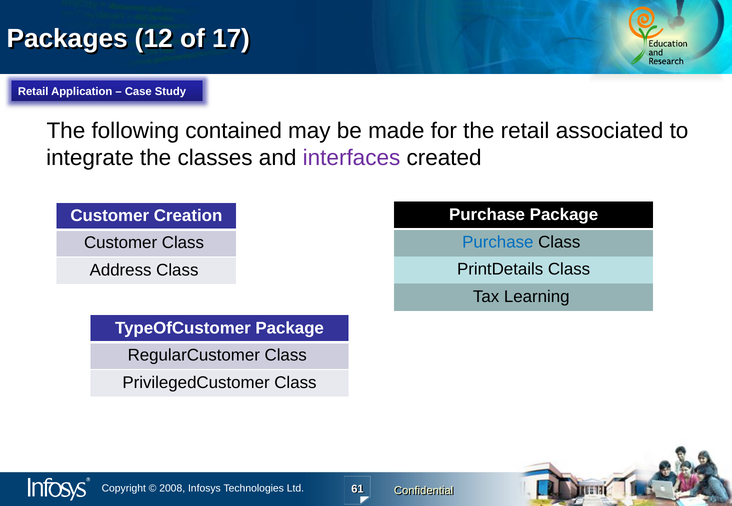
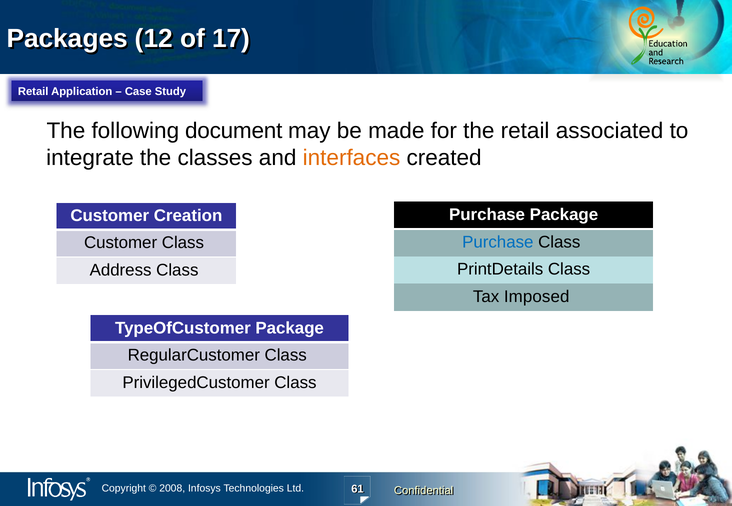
contained: contained -> document (234, 131)
interfaces colour: purple -> orange (352, 158)
Learning: Learning -> Imposed (537, 297)
